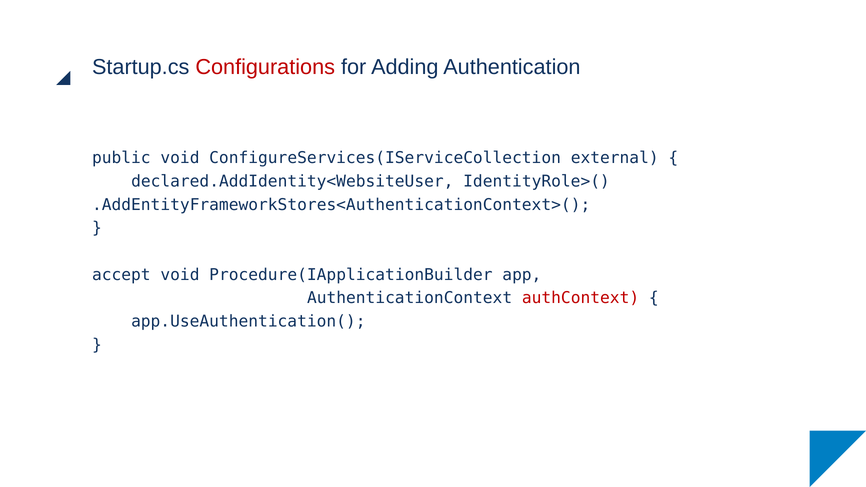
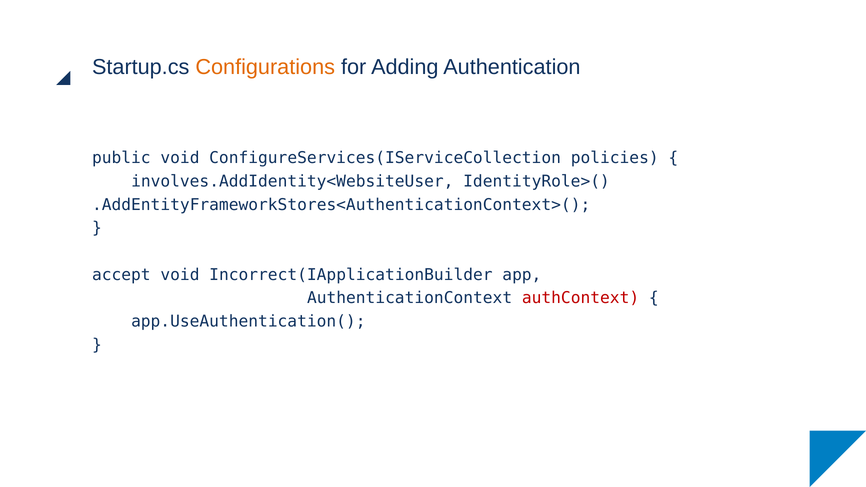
Configurations colour: red -> orange (265, 67)
external: external -> policies (615, 158)
declared.AddIdentity<WebsiteUser: declared.AddIdentity<WebsiteUser -> involves.AddIdentity<WebsiteUser (292, 181)
Procedure(IApplicationBuilder: Procedure(IApplicationBuilder -> Incorrect(IApplicationBuilder (351, 275)
